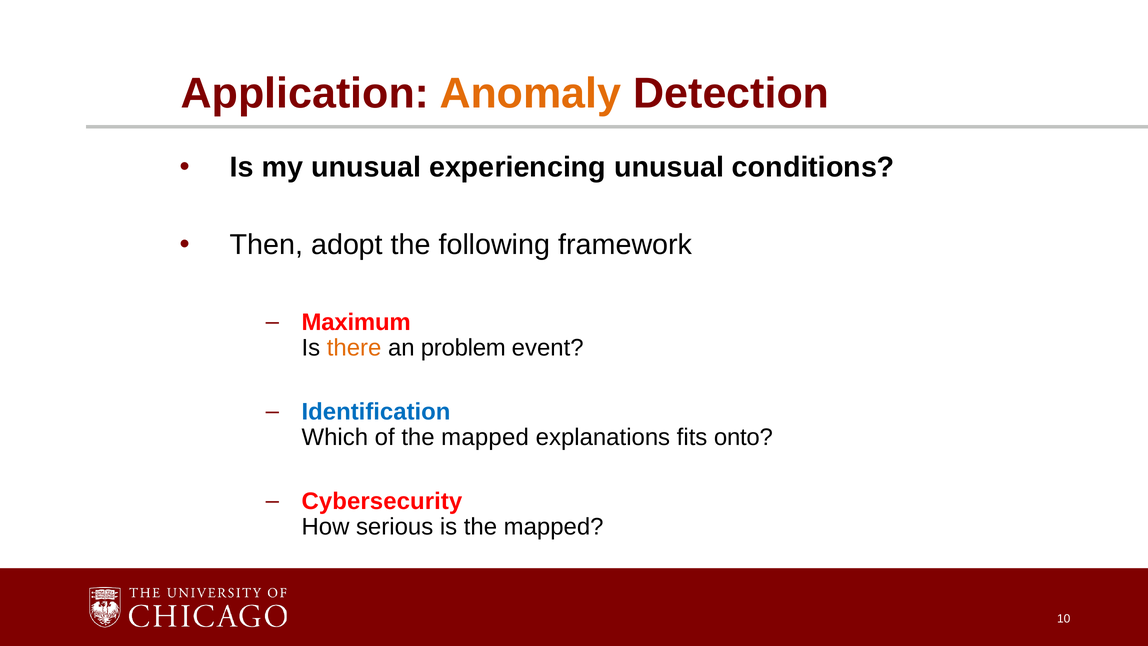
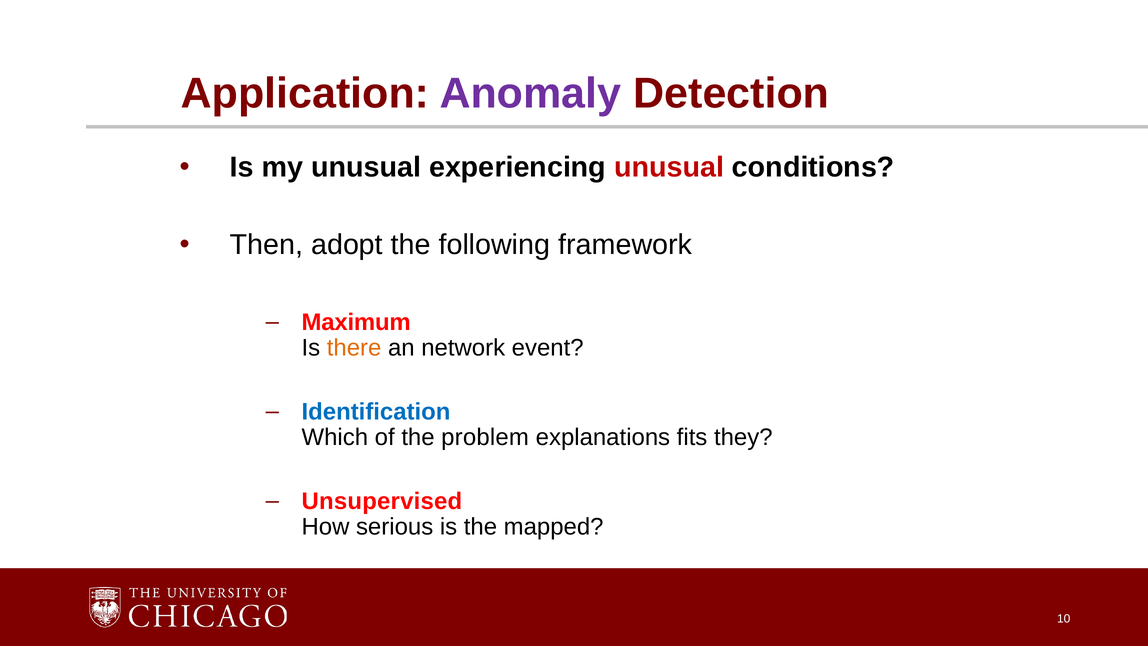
Anomaly colour: orange -> purple (530, 94)
unusual colour: black -> red (669, 167)
problem: problem -> network (463, 348)
of the mapped: mapped -> problem (485, 437)
onto: onto -> they (743, 437)
Cybersecurity: Cybersecurity -> Unsupervised (382, 501)
